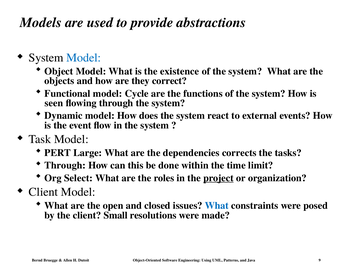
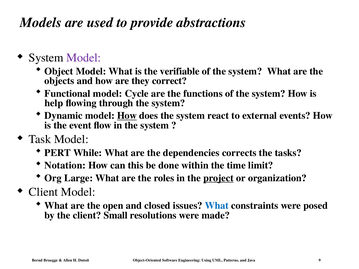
Model colour: blue -> purple (84, 58)
existence: existence -> verifiable (180, 71)
seen: seen -> help (54, 103)
How underline: none -> present (127, 116)
Large: Large -> While (88, 153)
Through: Through -> Notation (65, 166)
Select: Select -> Large (78, 178)
